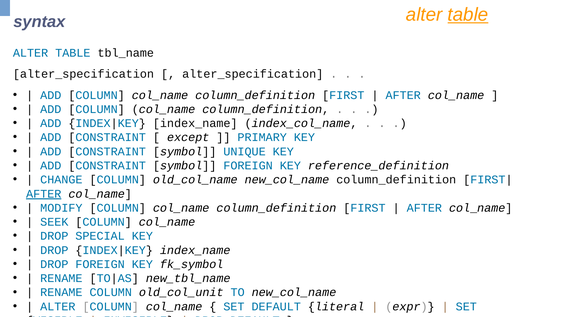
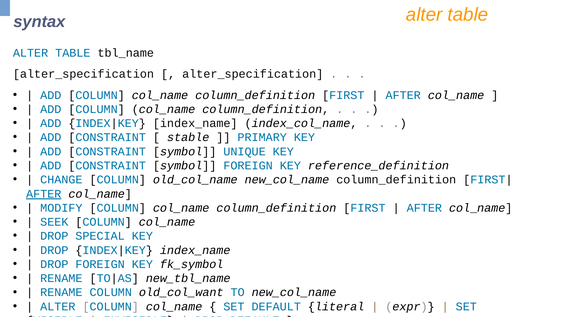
table underline: present -> none (468, 15)
except: except -> stable (188, 137)
old_col_unit: old_col_unit -> old_col_want (181, 292)
